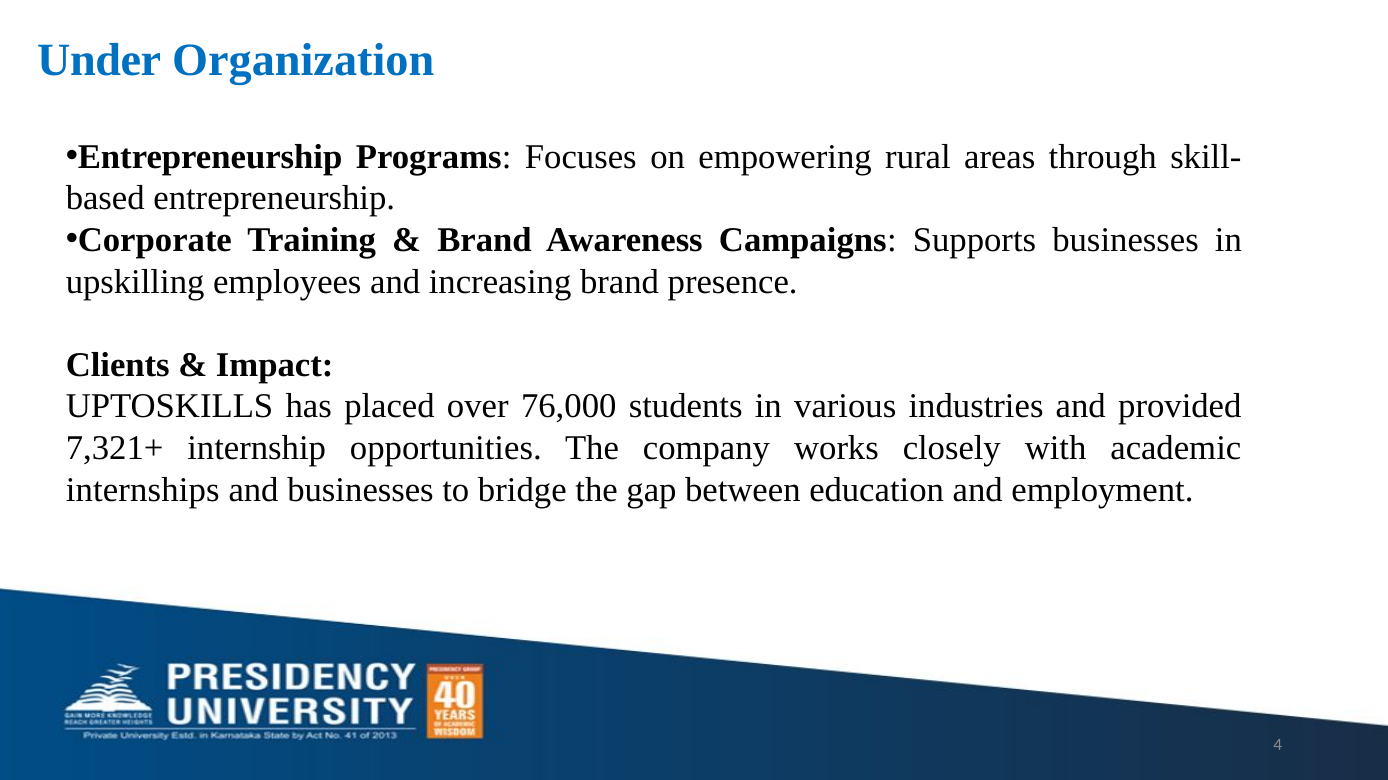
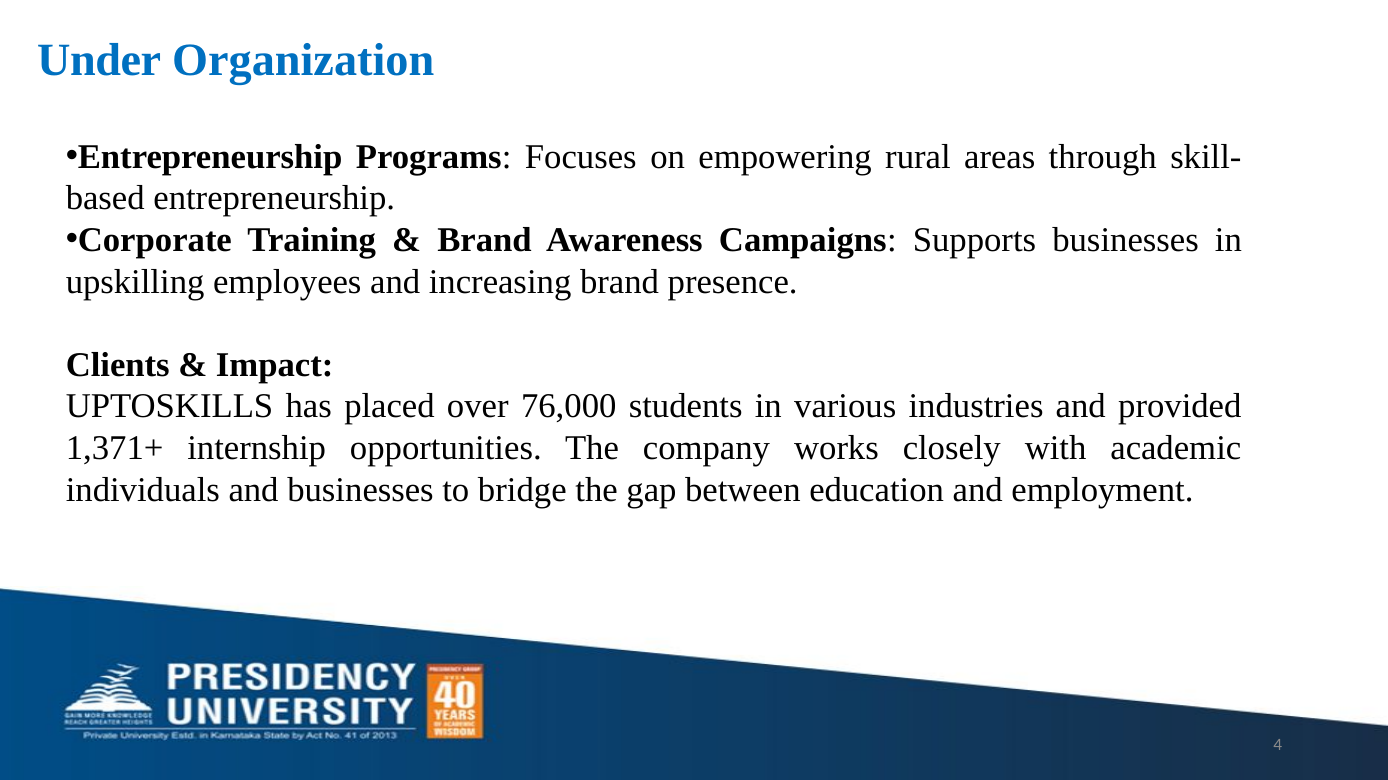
7,321+: 7,321+ -> 1,371+ (115, 449)
internships: internships -> individuals (143, 490)
